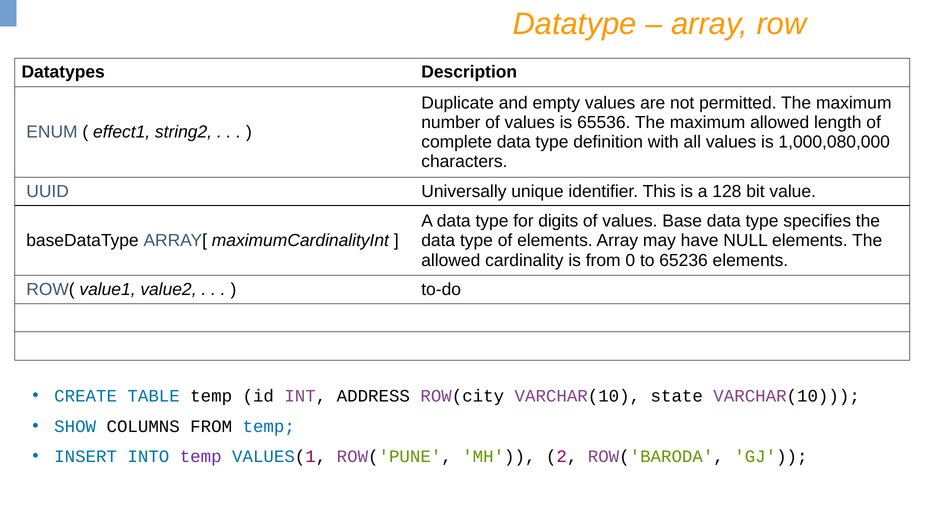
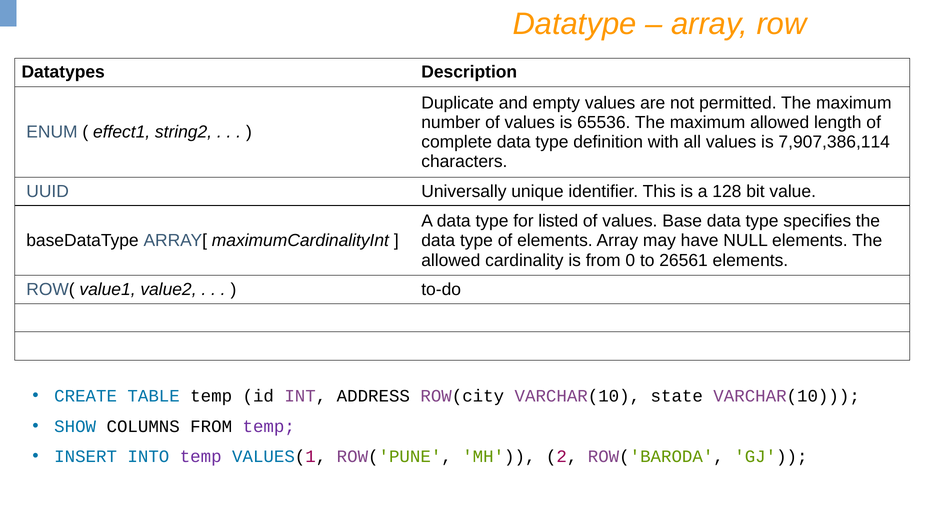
1,000,080,000: 1,000,080,000 -> 7,907,386,114 (834, 142)
digits: digits -> listed (558, 221)
65236: 65236 -> 26561 (684, 260)
temp colour: blue -> purple (269, 426)
